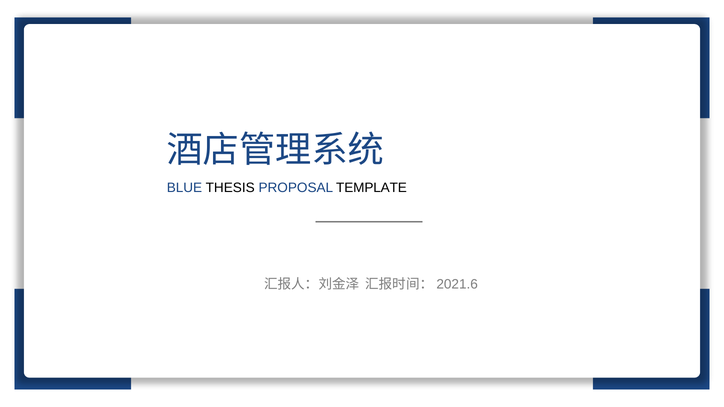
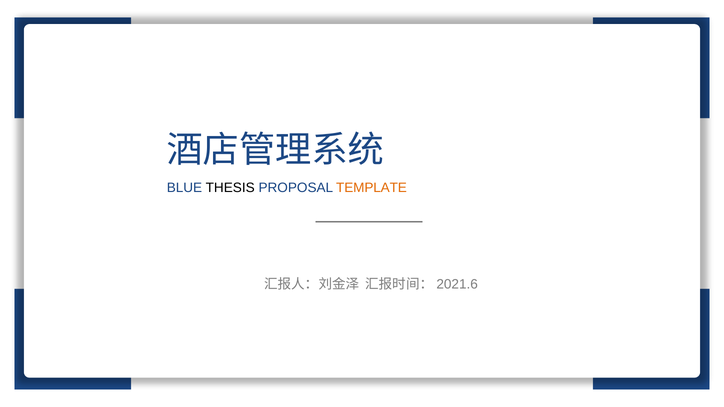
TEMPLATE colour: black -> orange (371, 188)
